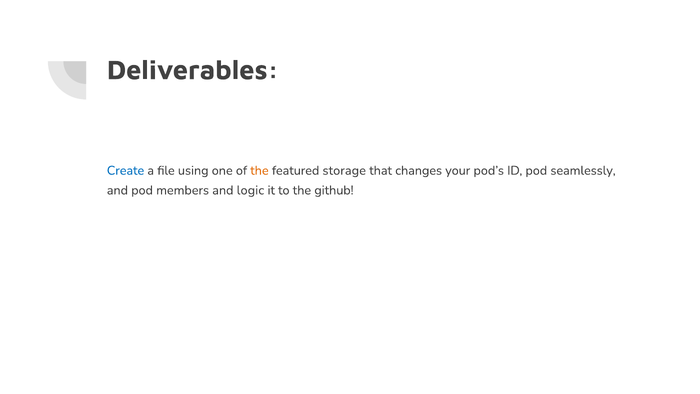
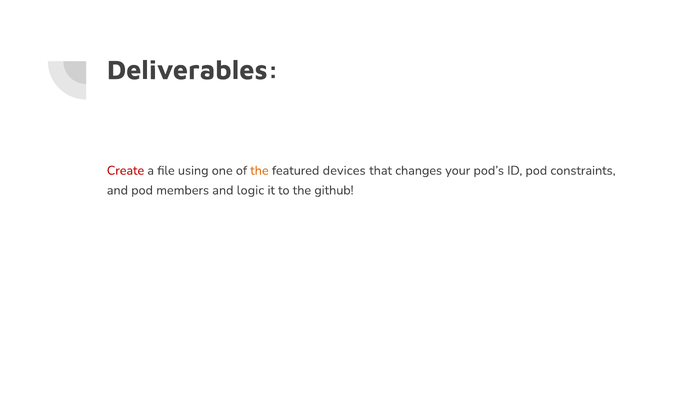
Create colour: blue -> red (125, 170)
storage: storage -> devices (344, 170)
seamlessly: seamlessly -> constraints (583, 170)
